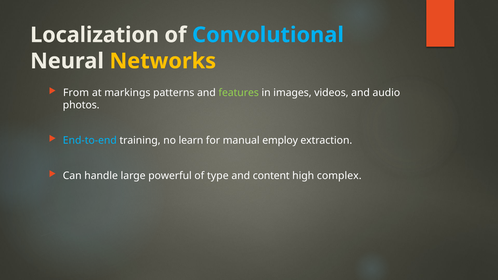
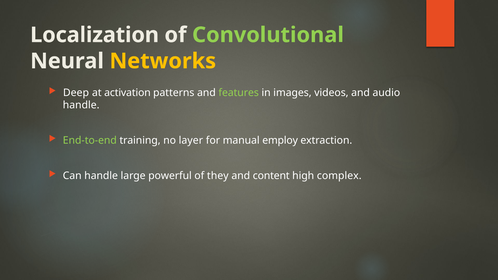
Convolutional colour: light blue -> light green (268, 35)
From: From -> Deep (76, 93)
markings: markings -> activation (127, 93)
photos: photos -> handle (81, 105)
End-to-end colour: light blue -> light green (90, 140)
learn: learn -> layer (191, 140)
type: type -> they (218, 176)
